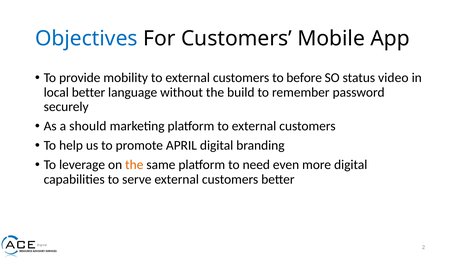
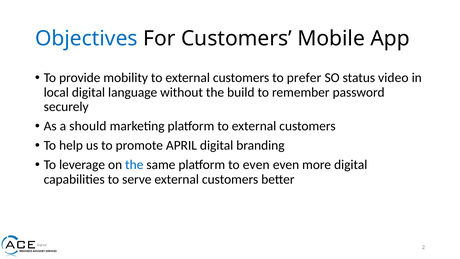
before: before -> prefer (304, 78)
local better: better -> digital (88, 92)
the colour: orange -> blue (134, 165)
to need: need -> even (256, 165)
